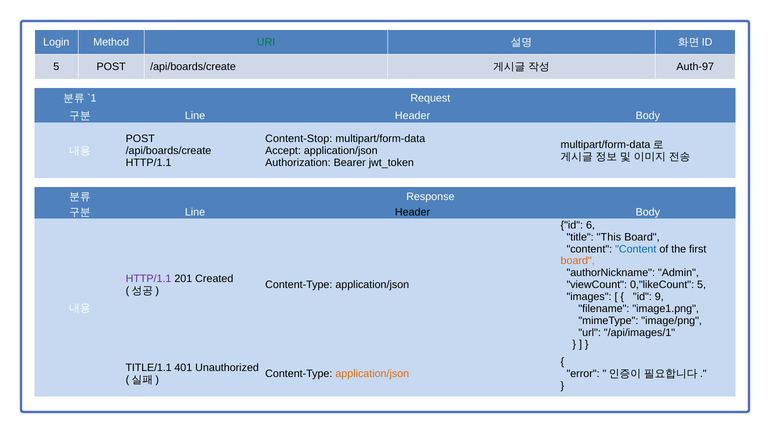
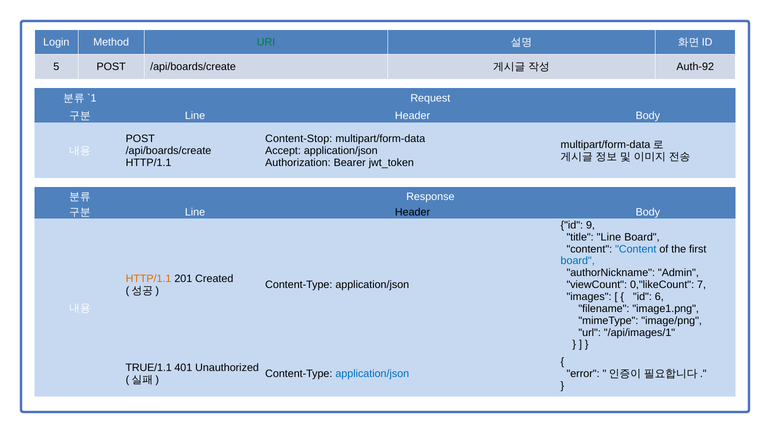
Auth-97: Auth-97 -> Auth-92 (695, 67)
6: 6 -> 9 (591, 225)
title This: This -> Line (609, 237)
board colour: orange -> blue (578, 261)
HTTP/1.1 colour: purple -> orange (149, 279)
0,"likeCount 5: 5 -> 7 (702, 285)
9: 9 -> 6 (659, 297)
TITLE/1.1: TITLE/1.1 -> TRUE/1.1 (149, 368)
application/json colour: orange -> blue (372, 374)
